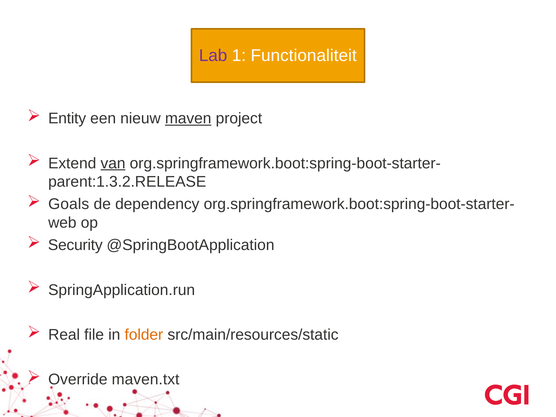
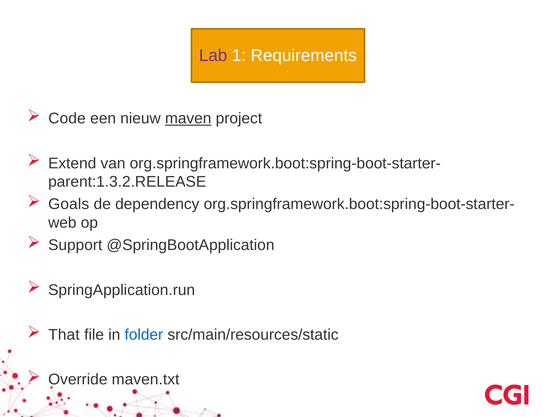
Functionaliteit: Functionaliteit -> Requirements (304, 55)
Entity: Entity -> Code (67, 118)
van underline: present -> none (113, 163)
Security: Security -> Support (75, 245)
Real: Real -> That (64, 335)
folder colour: orange -> blue (144, 335)
